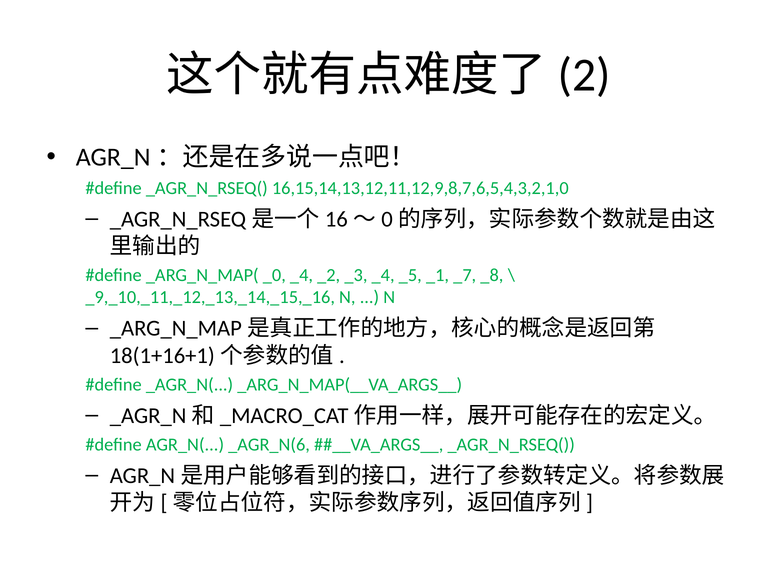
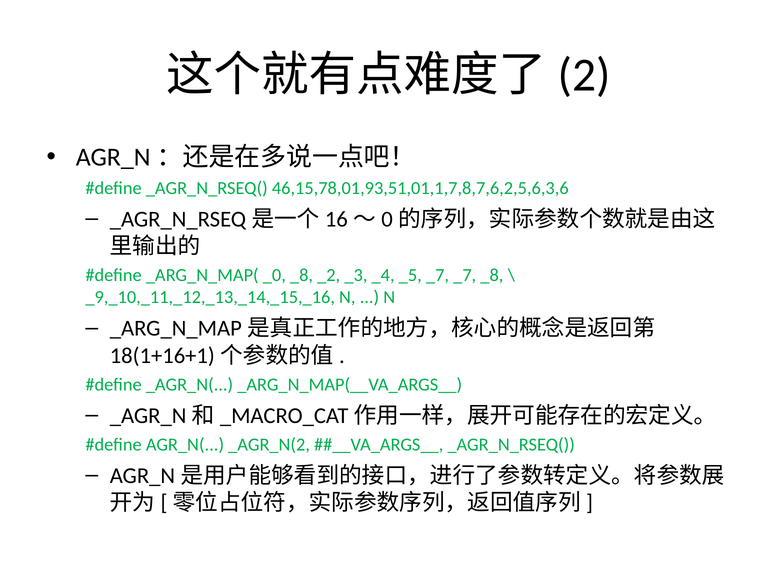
16,15,14,13,12,11,12,9,8,7,6,5,4,3,2,1,0: 16,15,14,13,12,11,12,9,8,7,6,5,4,3,2,1,0 -> 46,15,78,01,93,51,01,1,7,8,7,6,2,5,6,3,6 (420, 188)
_0 _4: _4 -> _8 (301, 275)
_5 _1: _1 -> _7 (437, 275)
_AGR_N(6: _AGR_N(6 -> _AGR_N(2 (269, 444)
